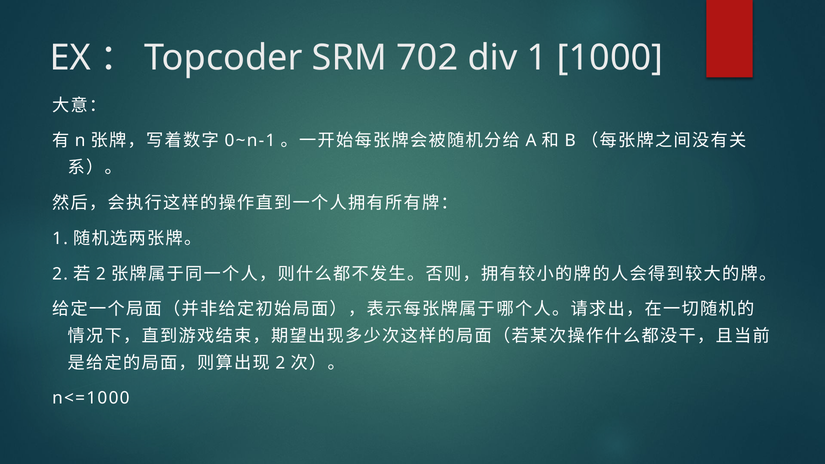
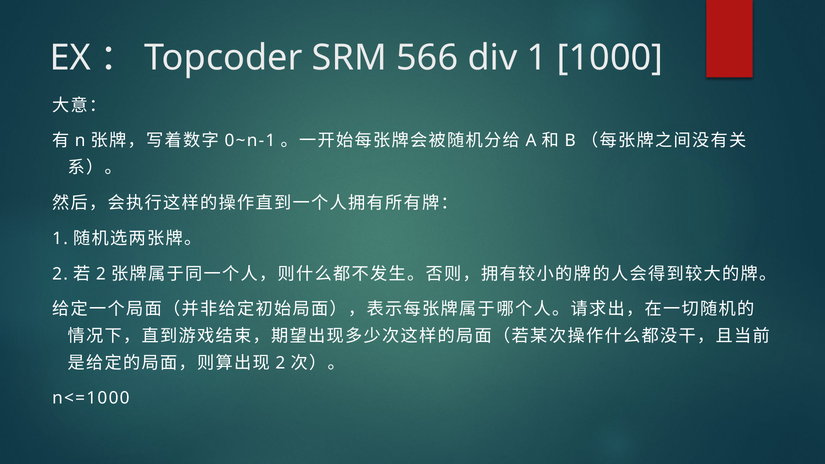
702: 702 -> 566 (427, 58)
